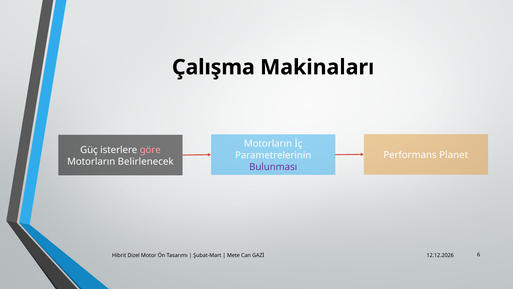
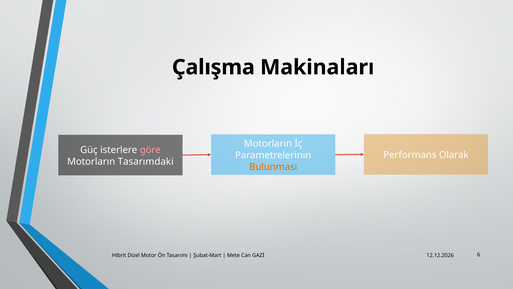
Planet: Planet -> Olarak (454, 155)
Belirlenecek: Belirlenecek -> Tasarımdaki (146, 161)
Bulunması colour: purple -> orange (273, 167)
